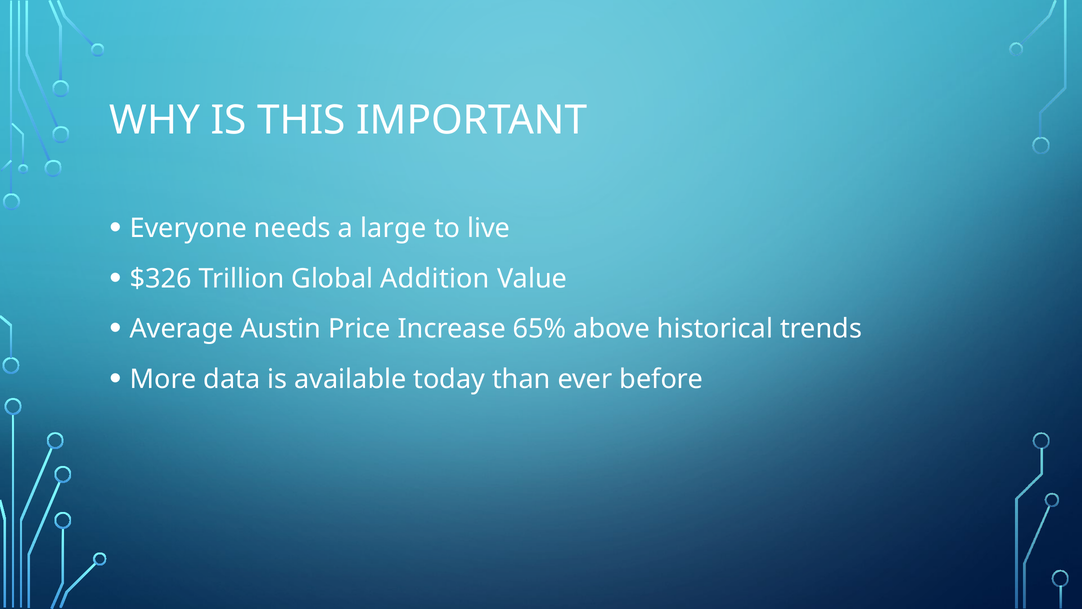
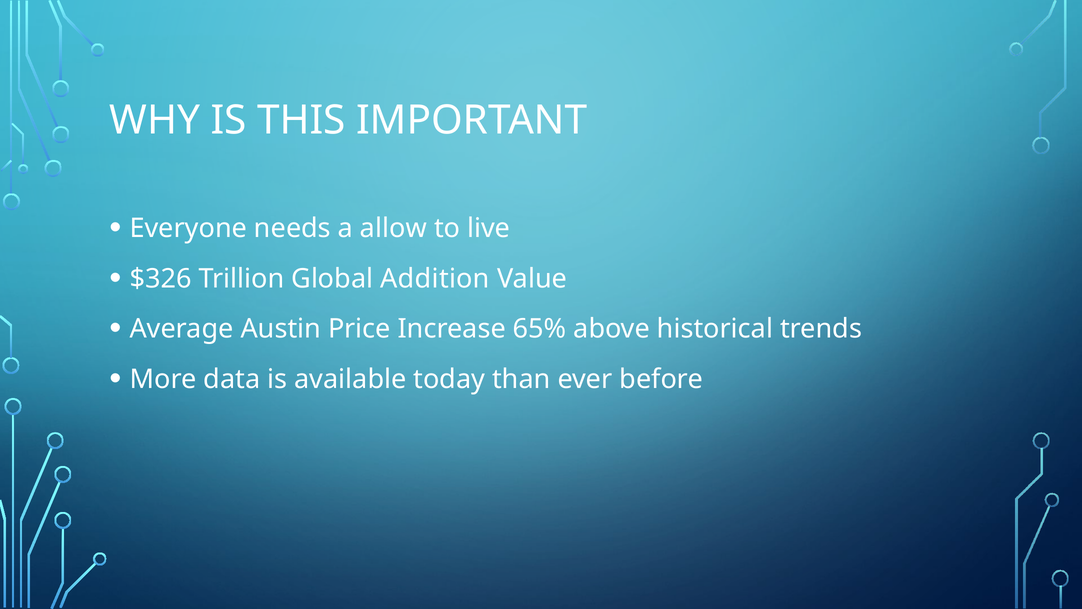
large: large -> allow (393, 228)
